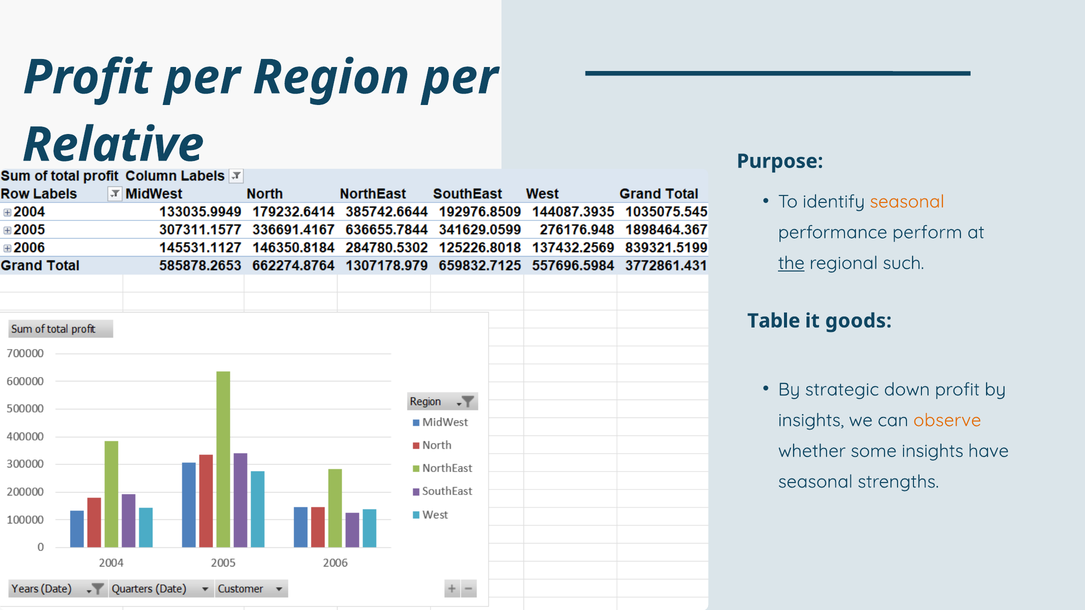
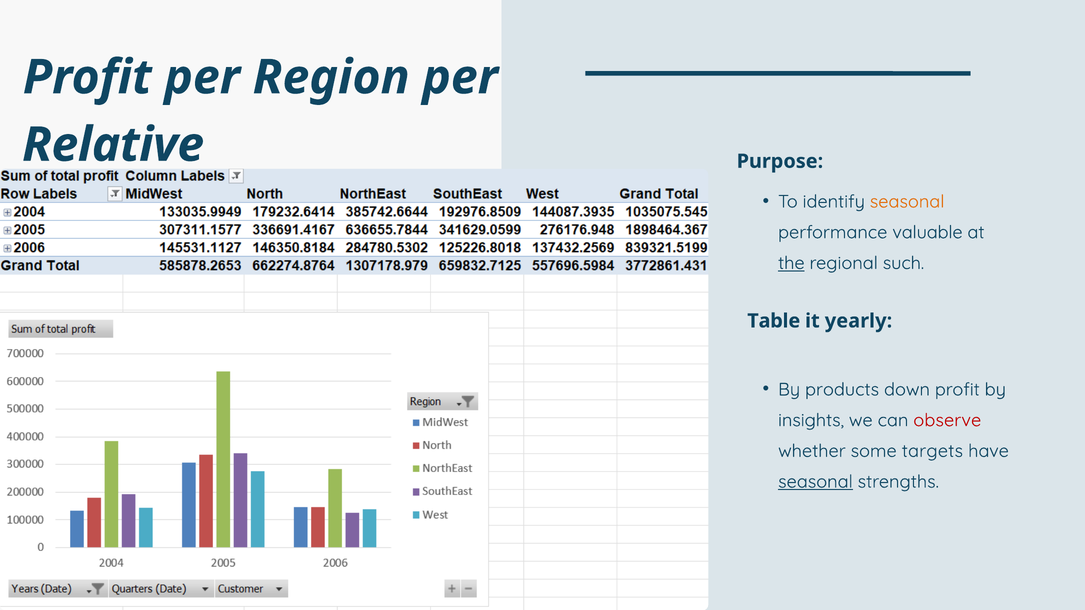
perform: perform -> valuable (927, 232)
goods: goods -> yearly (859, 321)
strategic: strategic -> products (842, 390)
observe colour: orange -> red (947, 420)
some insights: insights -> targets (932, 451)
seasonal underline: none -> present (815, 482)
